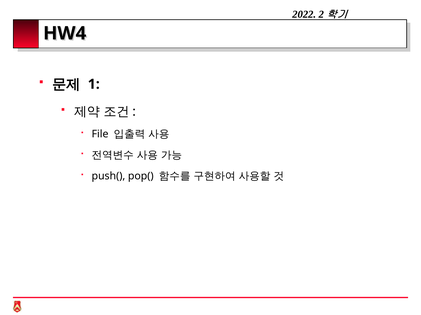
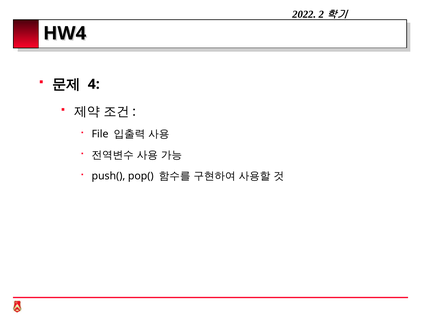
1: 1 -> 4 (94, 84)
